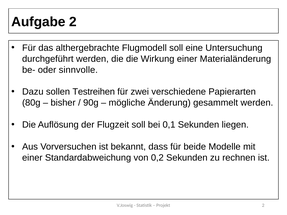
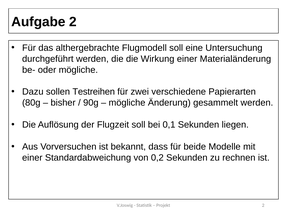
oder sinnvolle: sinnvolle -> mögliche (78, 70)
